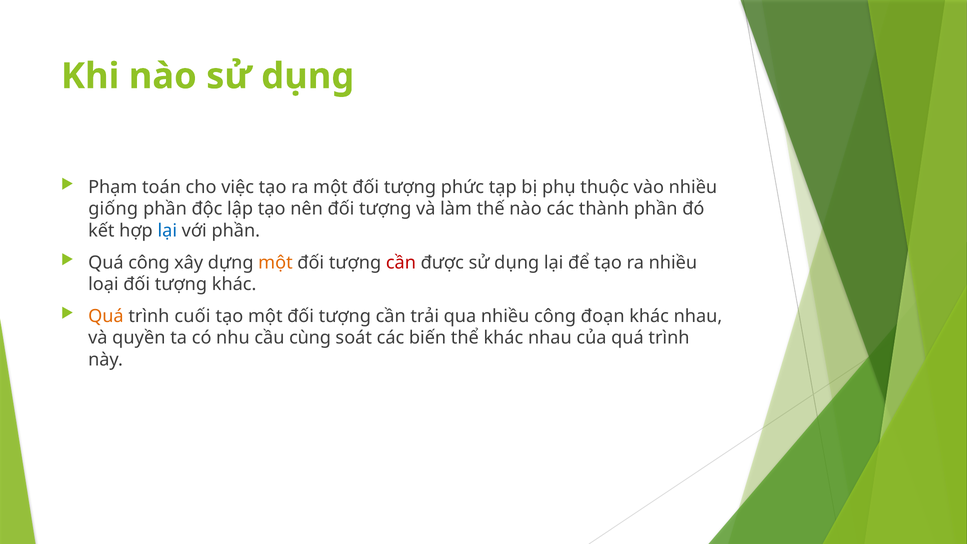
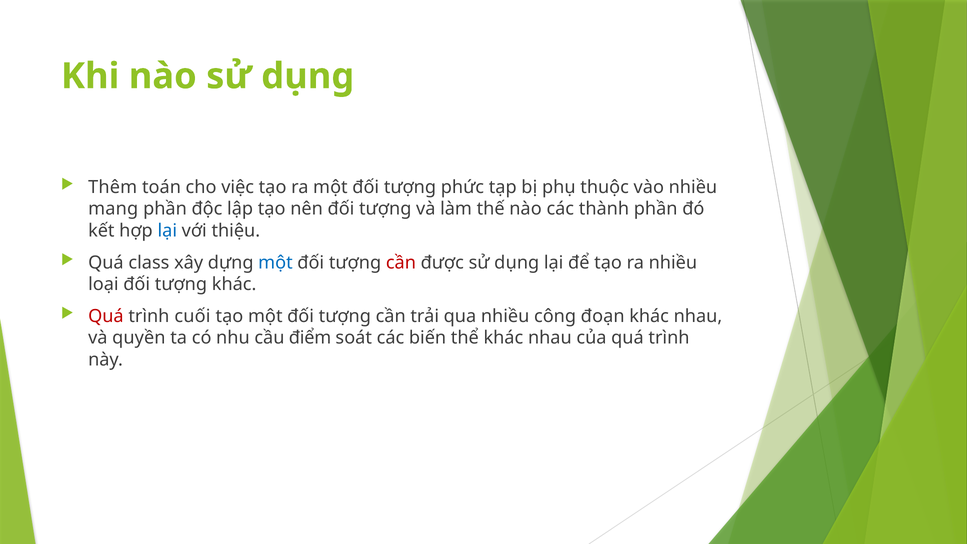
Phạm: Phạm -> Thêm (113, 187)
giống: giống -> mang (113, 209)
với phần: phần -> thiệu (236, 231)
Quá công: công -> class (149, 262)
một colour: orange -> blue (275, 262)
Quá colour: orange -> red (106, 316)
cùng: cùng -> điểm (310, 338)
